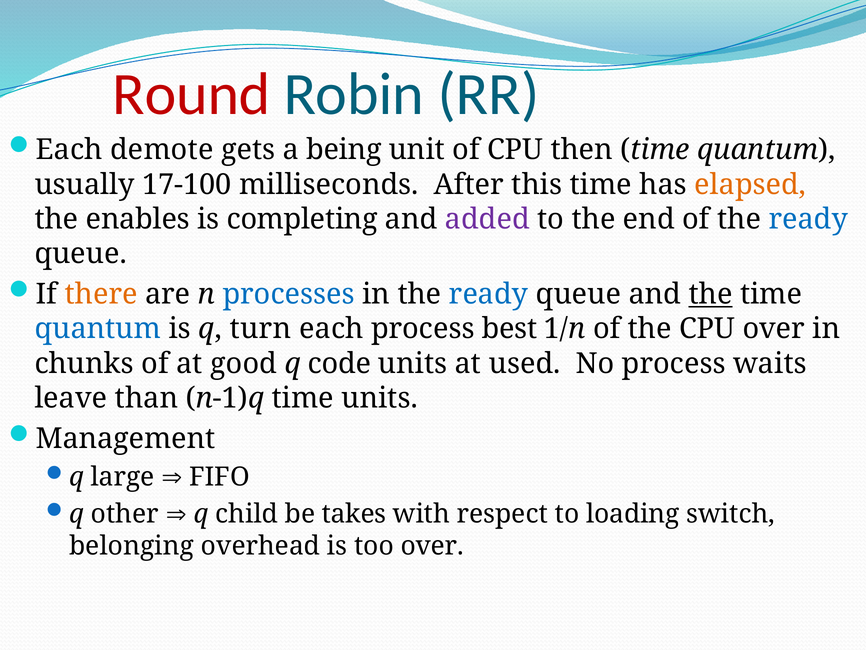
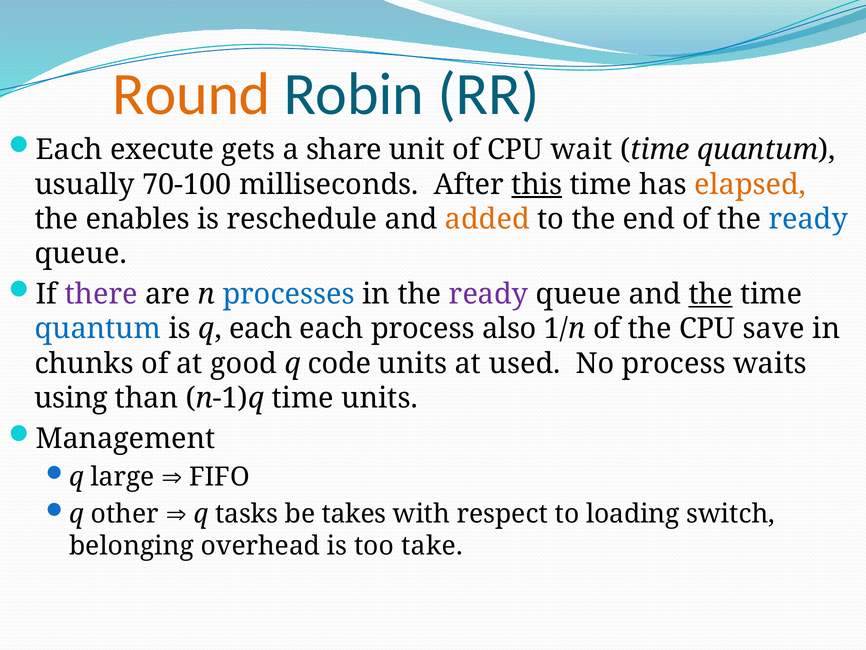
Round colour: red -> orange (191, 94)
demote: demote -> execute (162, 150)
being: being -> share (344, 150)
then: then -> wait (582, 150)
17-100: 17-100 -> 70-100 (187, 184)
this underline: none -> present (537, 184)
completing: completing -> reschedule (302, 219)
added colour: purple -> orange (487, 219)
there colour: orange -> purple (101, 294)
ready colour: blue -> purple (489, 294)
q turn: turn -> each (261, 329)
best: best -> also (509, 329)
CPU over: over -> save (774, 329)
leave: leave -> using (71, 398)
child: child -> tasks (247, 514)
too over: over -> take (432, 545)
